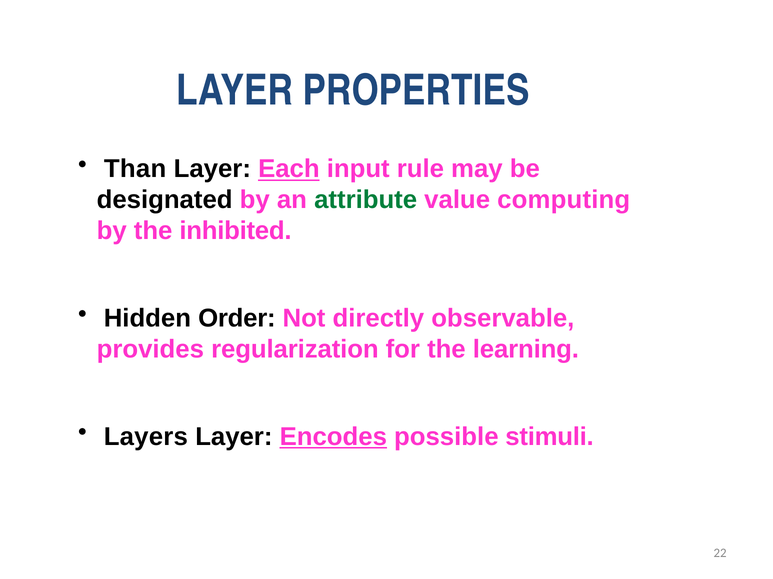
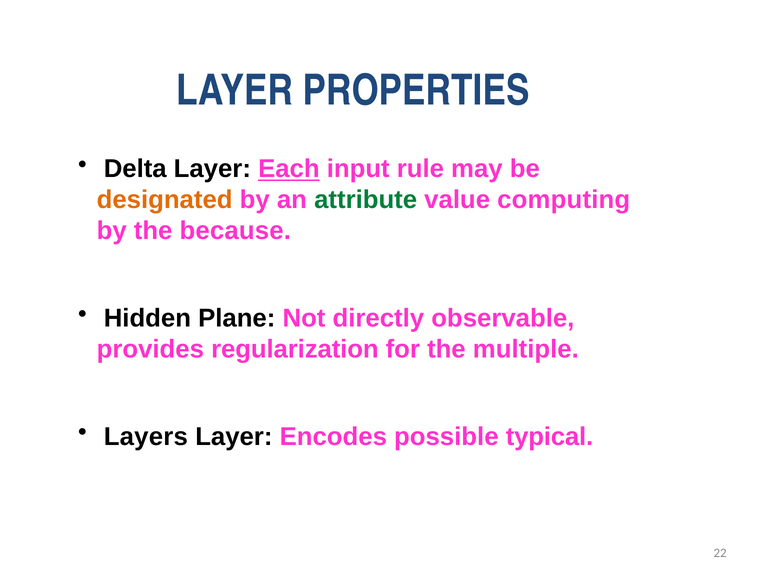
Than: Than -> Delta (135, 169)
designated colour: black -> orange (165, 200)
inhibited: inhibited -> because (235, 231)
Order: Order -> Plane (237, 319)
learning: learning -> multiple (526, 350)
Encodes underline: present -> none (333, 437)
stimuli: stimuli -> typical (549, 437)
